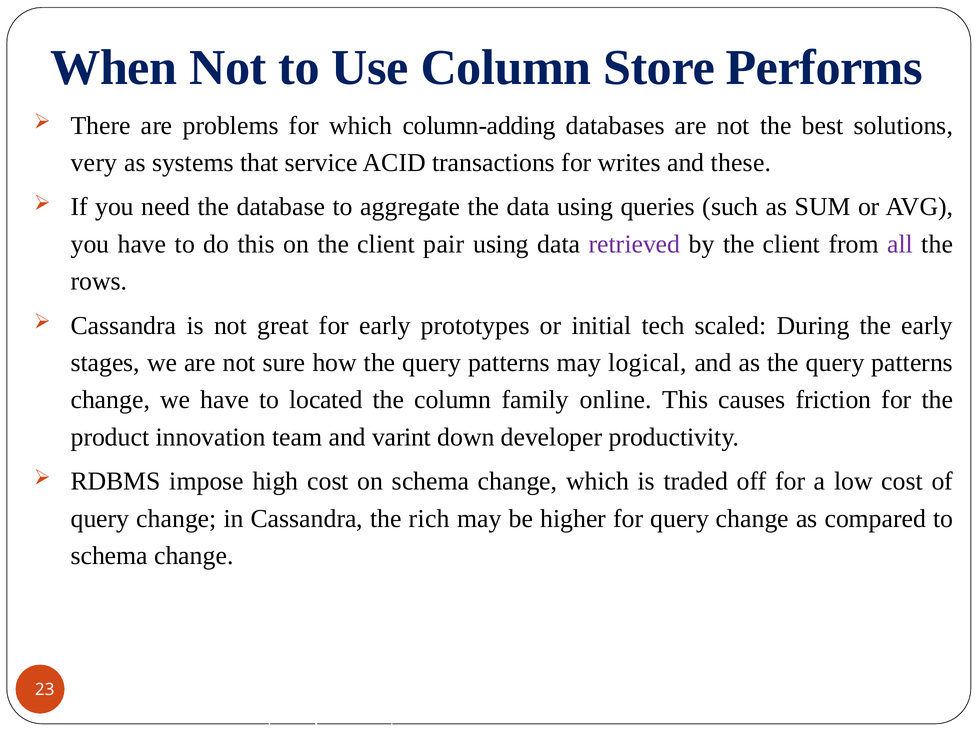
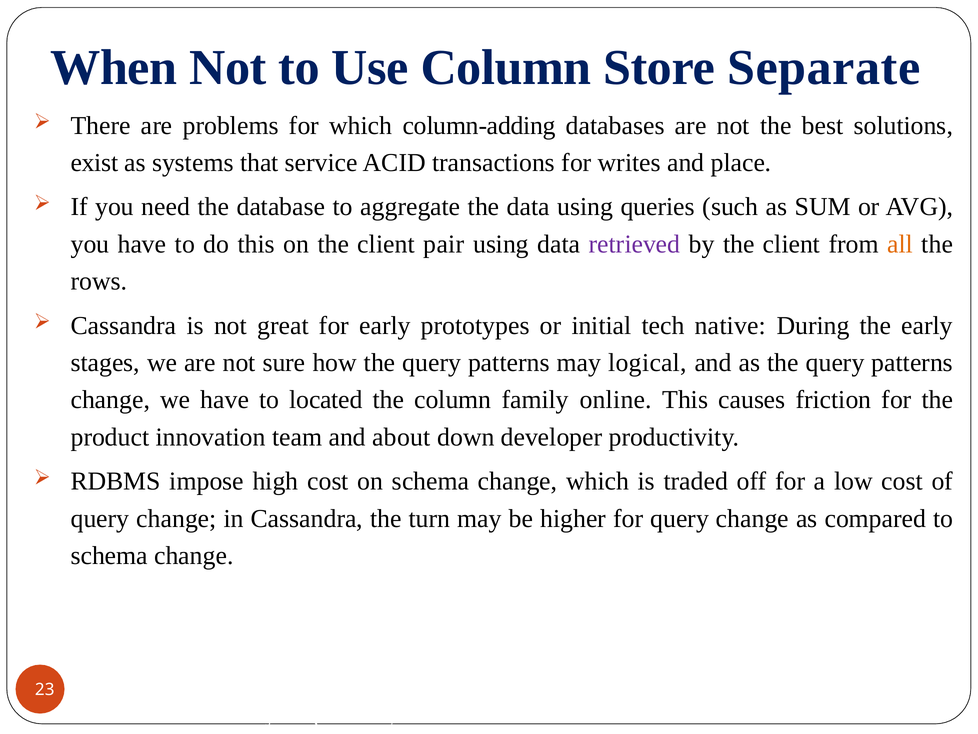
Performs: Performs -> Separate (824, 68)
very: very -> exist (94, 163)
these: these -> place (741, 163)
all colour: purple -> orange (900, 244)
scaled: scaled -> native (730, 325)
varint: varint -> about (401, 437)
rich: rich -> turn (429, 518)
